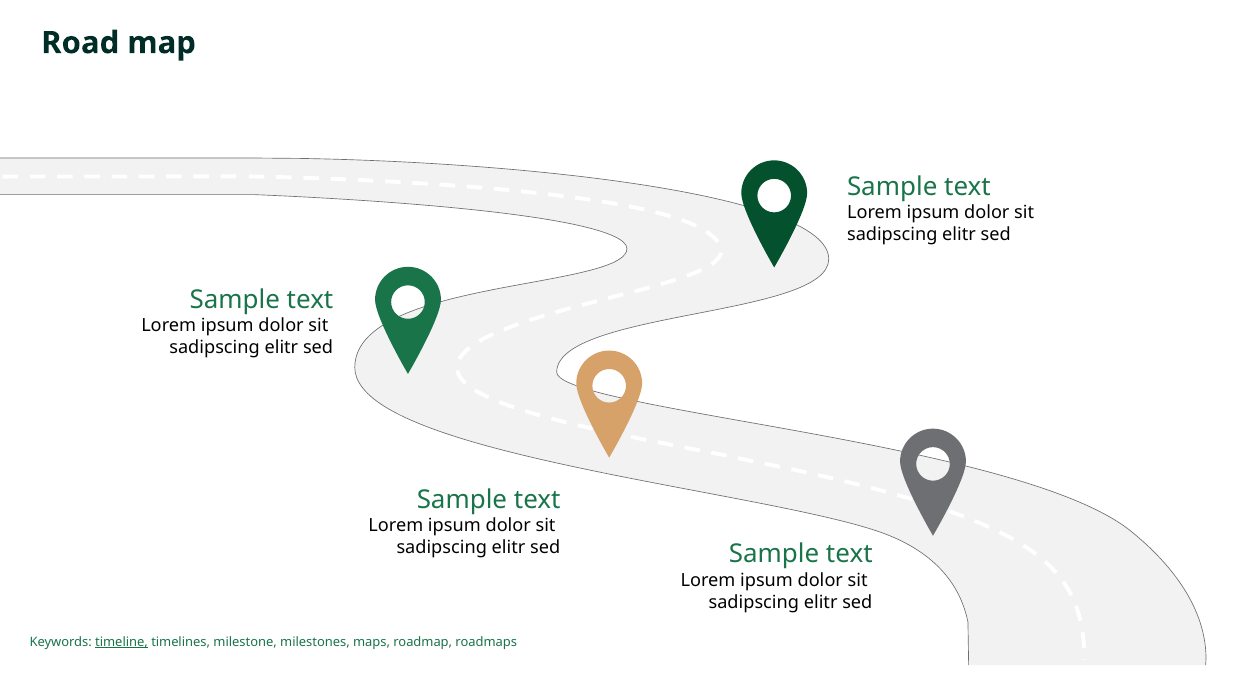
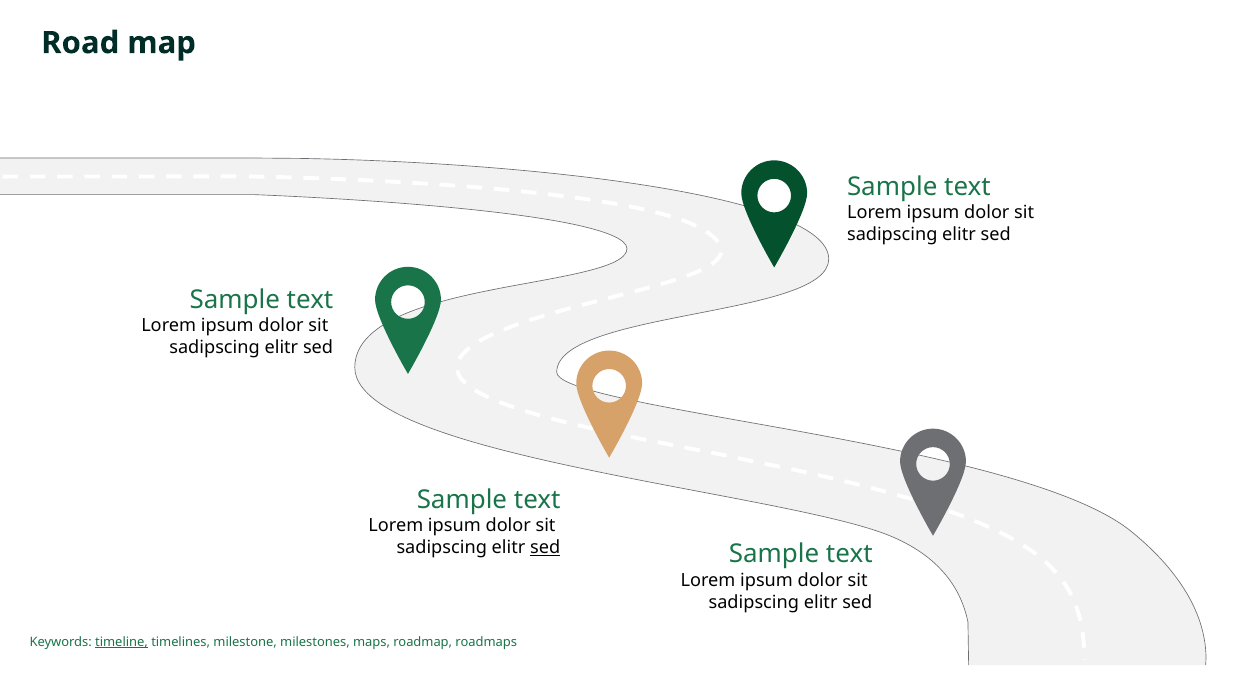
sed underline: none -> present (545, 548)
